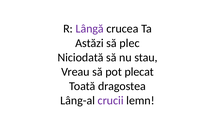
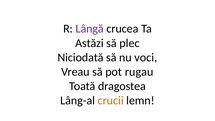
stau: stau -> voci (146, 57)
plecat: plecat -> rugau (139, 72)
crucii colour: purple -> orange (111, 100)
